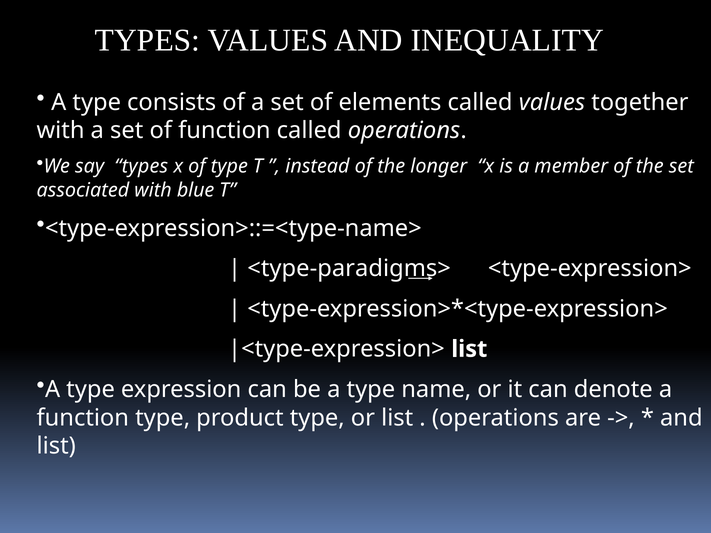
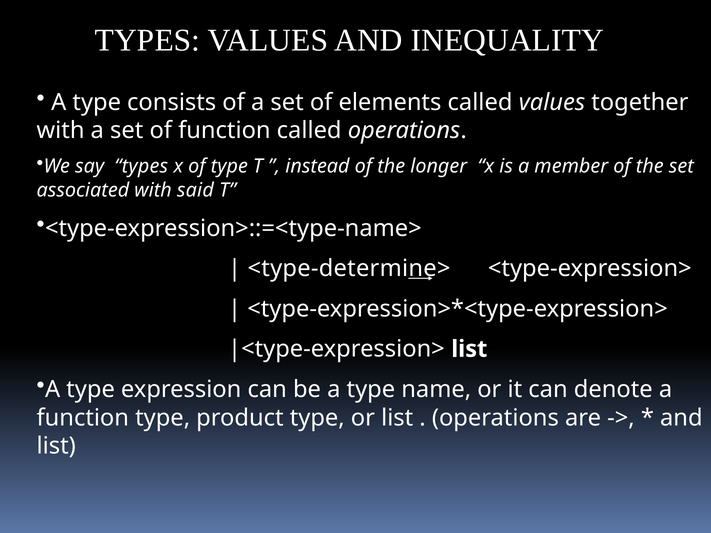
blue: blue -> said (195, 190)
<type-paradigms>: <type-paradigms> -> <type-determine> (349, 269)
